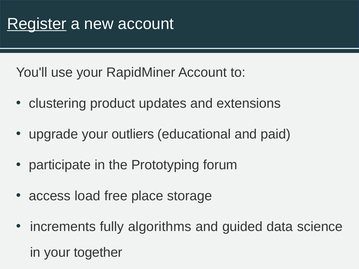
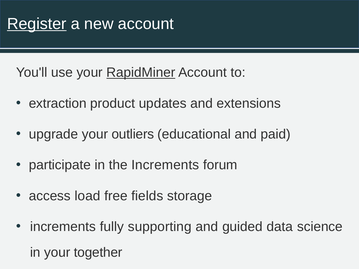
RapidMiner underline: none -> present (141, 73)
clustering: clustering -> extraction (58, 103)
the Prototyping: Prototyping -> Increments (165, 165)
place: place -> fields (147, 196)
algorithms: algorithms -> supporting (160, 227)
